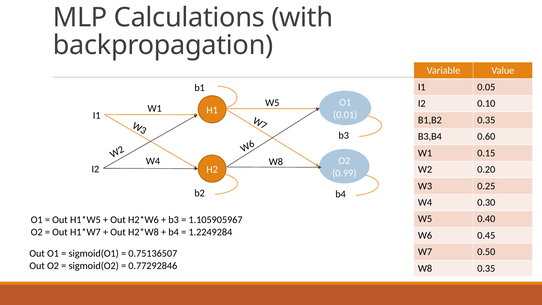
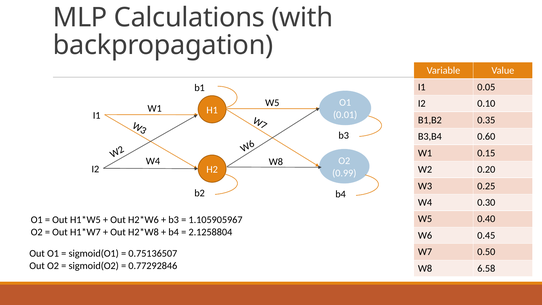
1.2249284: 1.2249284 -> 2.1258804 (210, 232)
W8 0.35: 0.35 -> 6.58 (486, 268)
